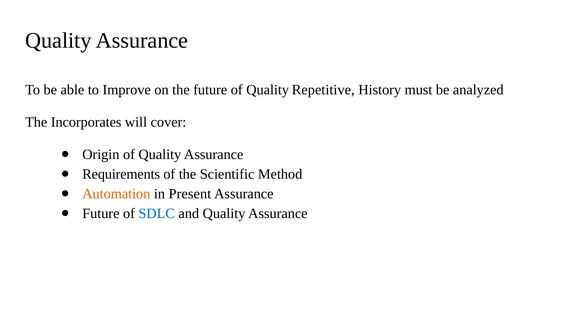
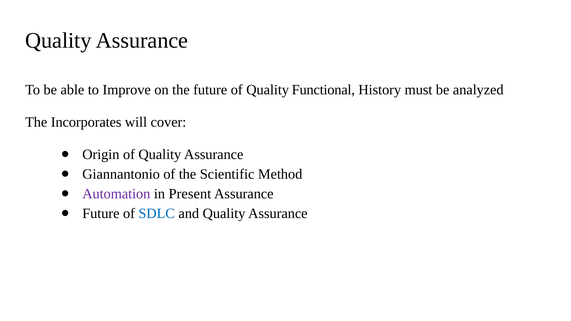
Repetitive: Repetitive -> Functional (323, 90)
Requirements: Requirements -> Giannantonio (121, 174)
Automation colour: orange -> purple (116, 194)
